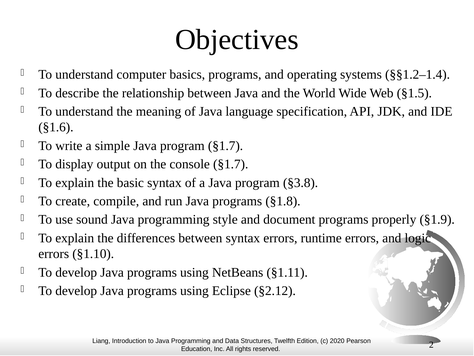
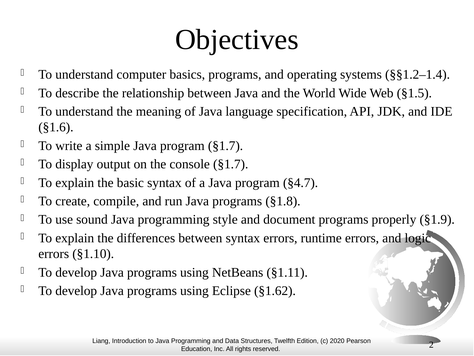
§3.8: §3.8 -> §4.7 (301, 182)
§2.12: §2.12 -> §1.62 (275, 290)
